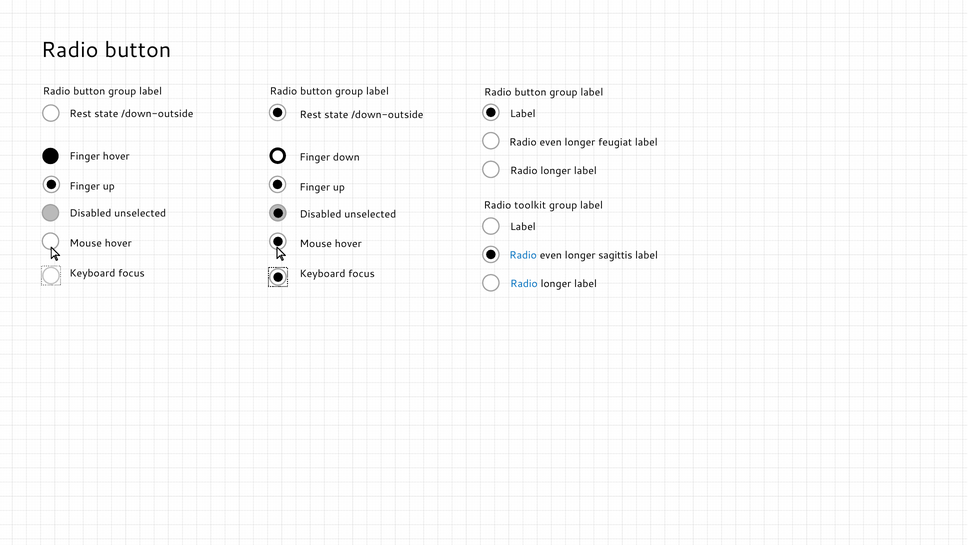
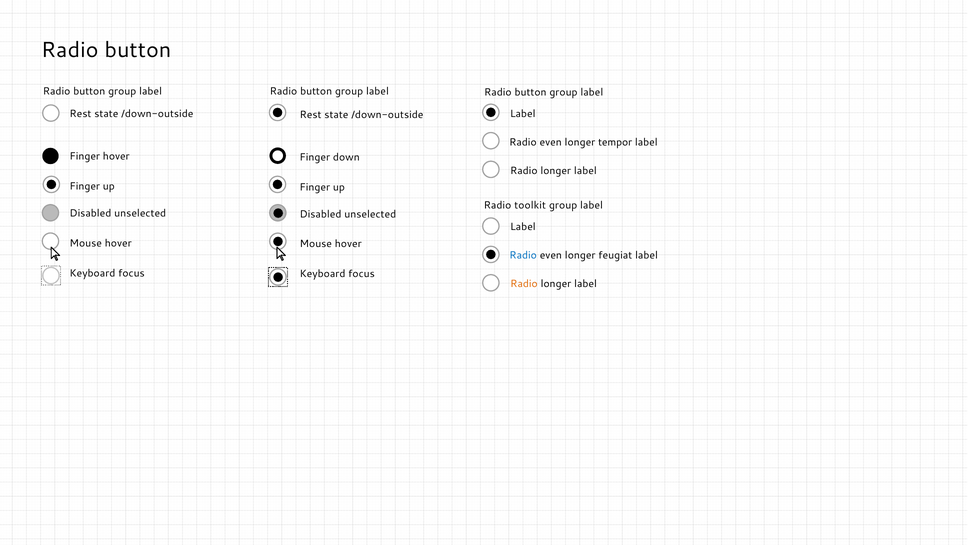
feugiat: feugiat -> tempor (615, 142)
sagittis: sagittis -> feugiat (615, 255)
Radio colour: blue -> orange (524, 284)
